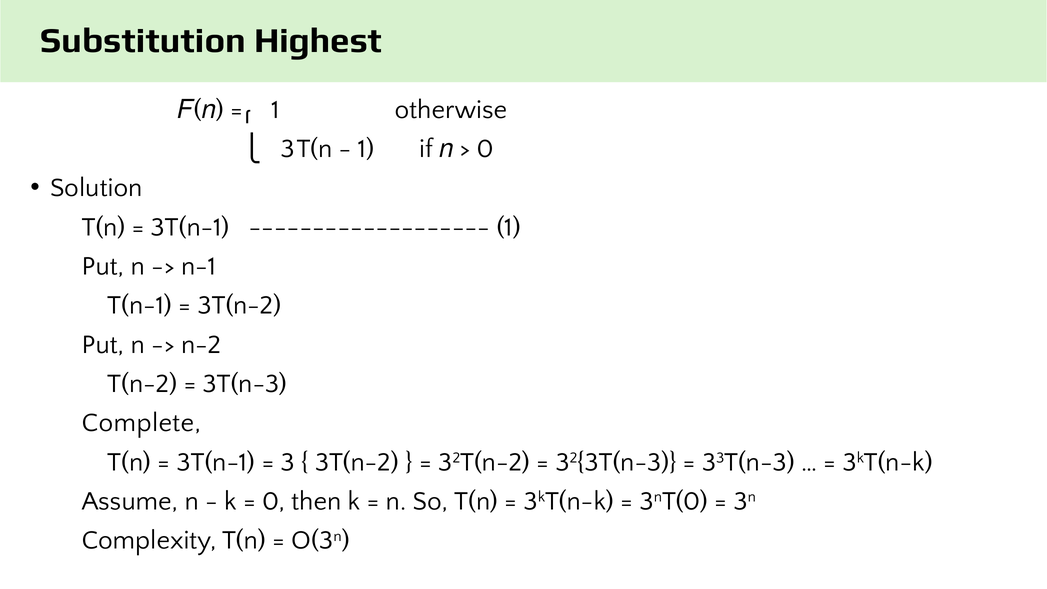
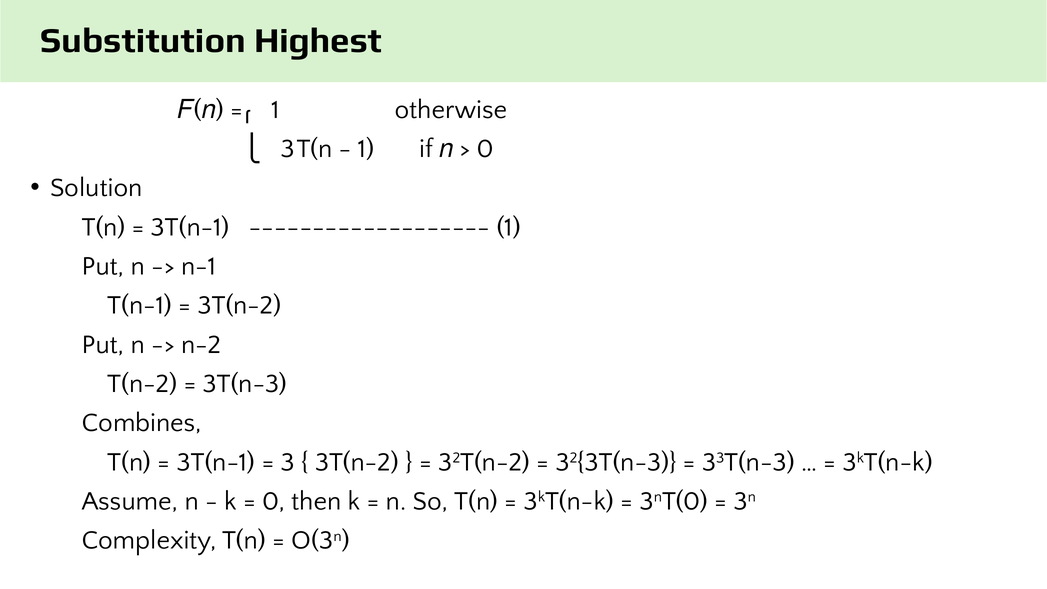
Complete: Complete -> Combines (142, 423)
